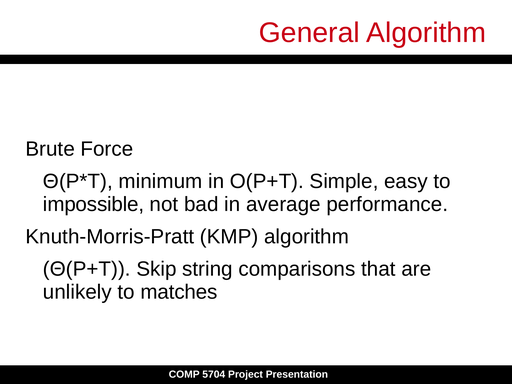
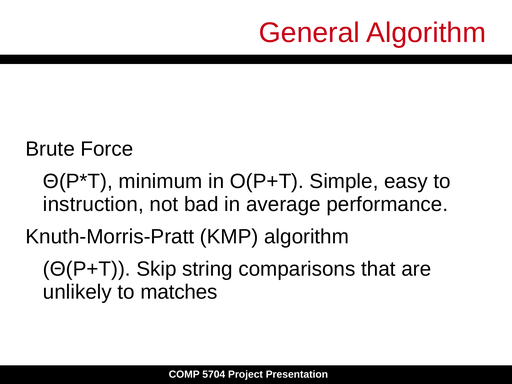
impossible: impossible -> instruction (93, 204)
